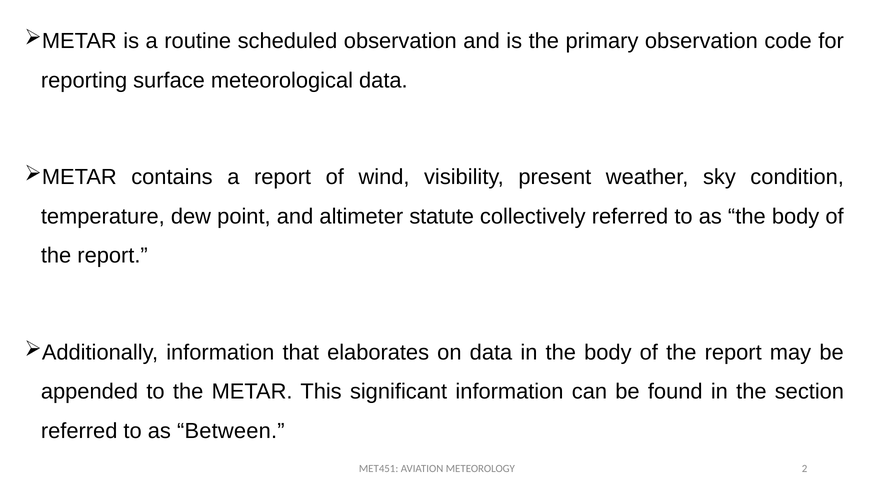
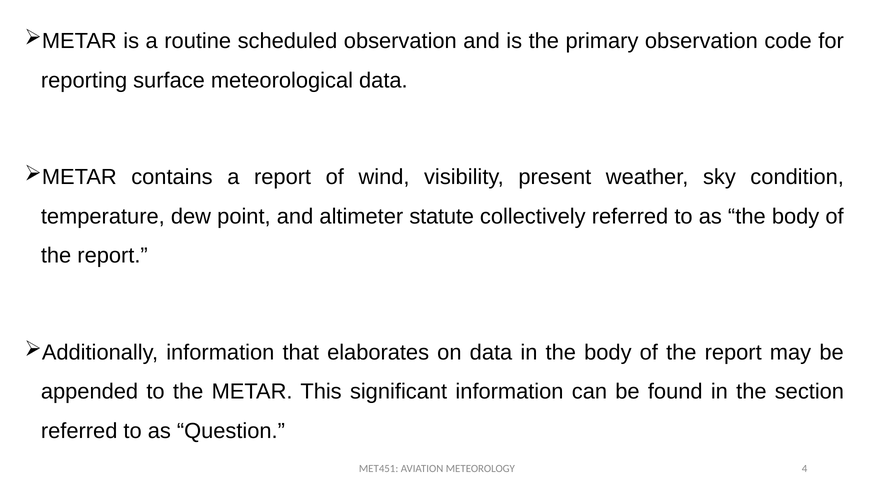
Between: Between -> Question (231, 432)
2: 2 -> 4 (805, 469)
